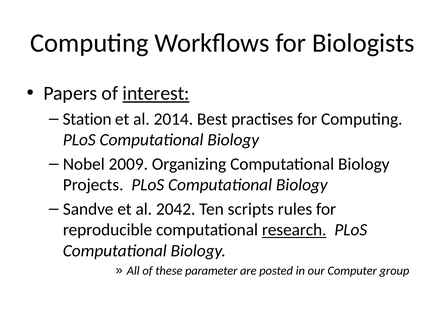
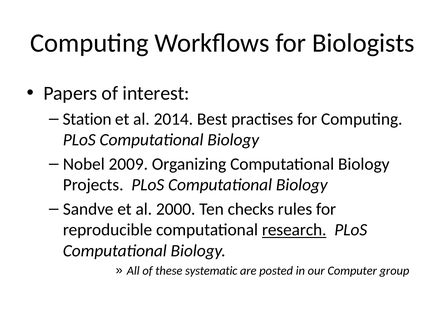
interest underline: present -> none (156, 93)
2042: 2042 -> 2000 (176, 209)
scripts: scripts -> checks (251, 209)
parameter: parameter -> systematic (211, 270)
